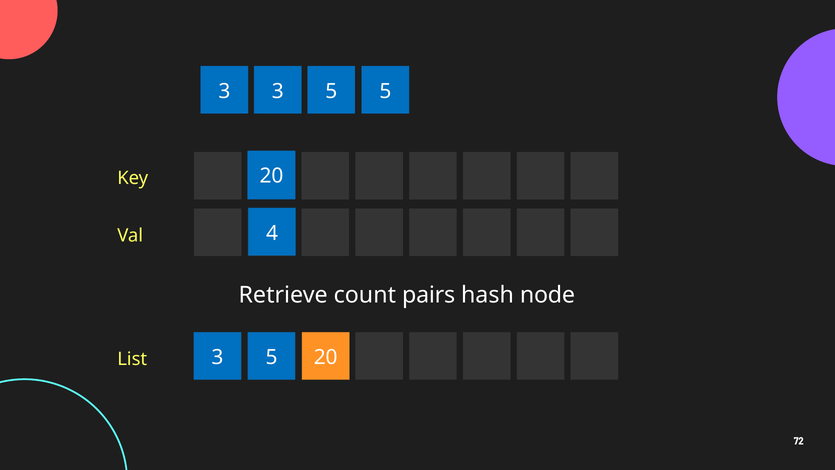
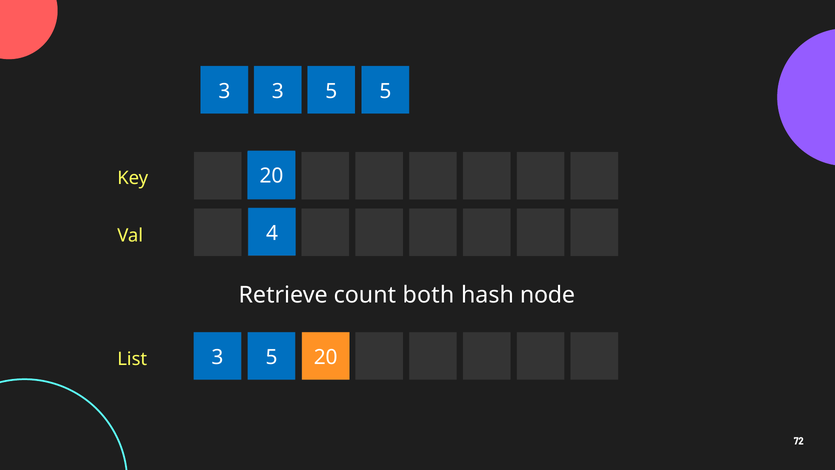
pairs: pairs -> both (428, 295)
